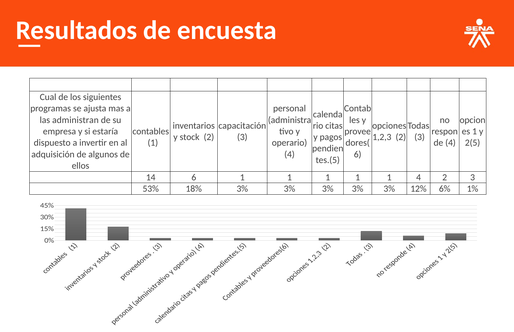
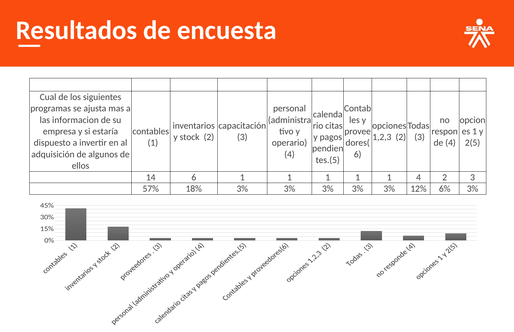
administran: administran -> informacion (75, 120)
53%: 53% -> 57% (151, 189)
6% 1%: 1% -> 3% (473, 189)
